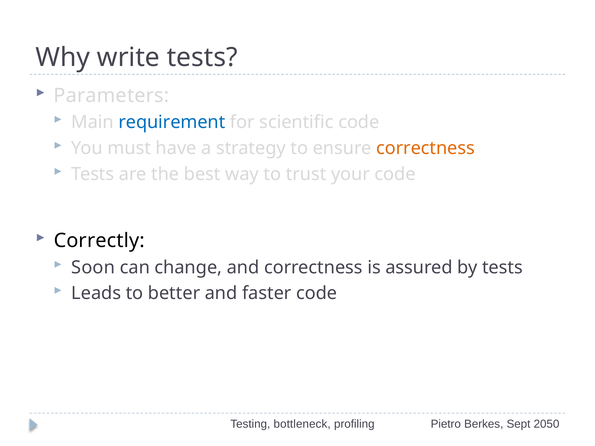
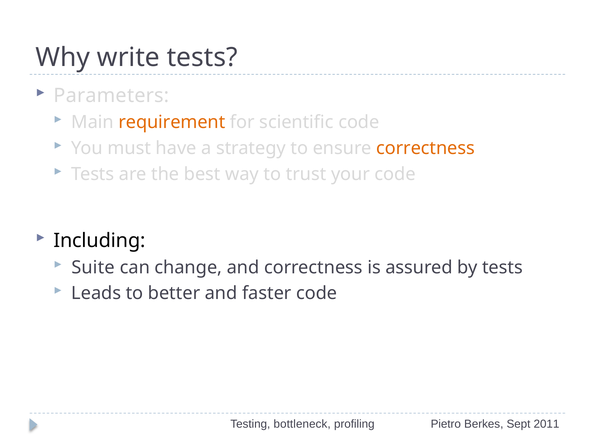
requirement colour: blue -> orange (172, 122)
Correctly: Correctly -> Including (99, 241)
Soon: Soon -> Suite (93, 267)
2050: 2050 -> 2011 (546, 424)
